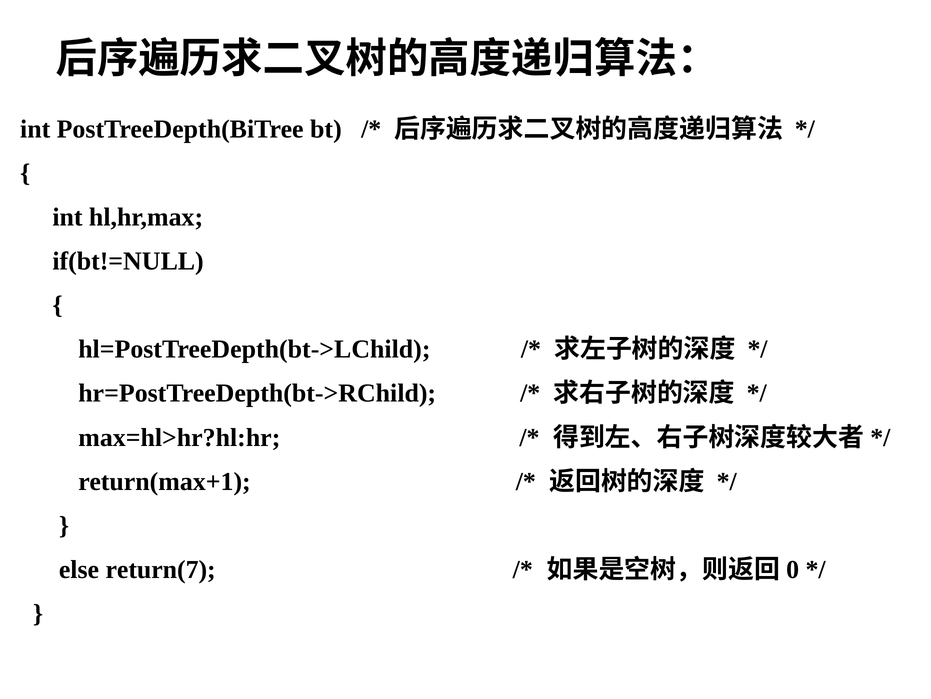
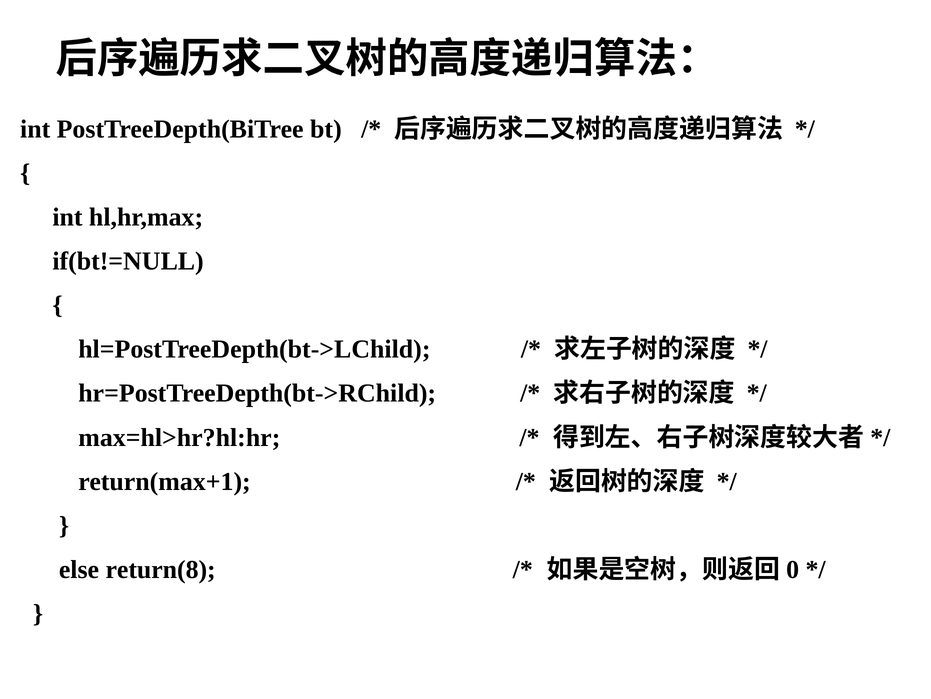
return(7: return(7 -> return(8 (161, 569)
